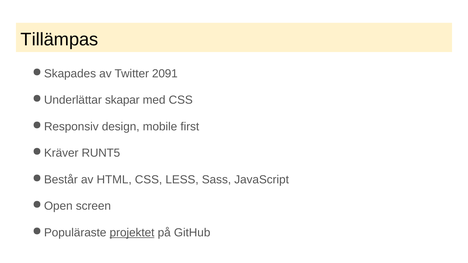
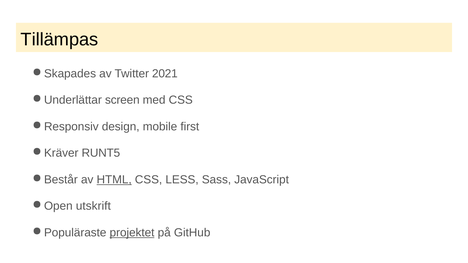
2091: 2091 -> 2021 (165, 74)
skapar: skapar -> screen (122, 100)
HTML underline: none -> present (114, 180)
screen: screen -> utskrift (93, 206)
